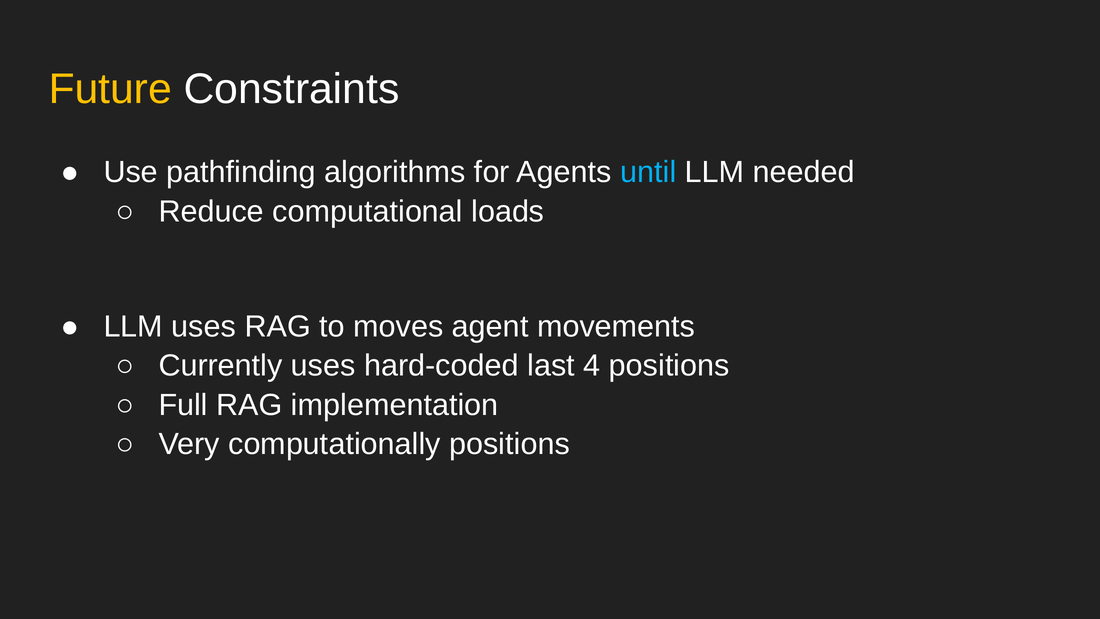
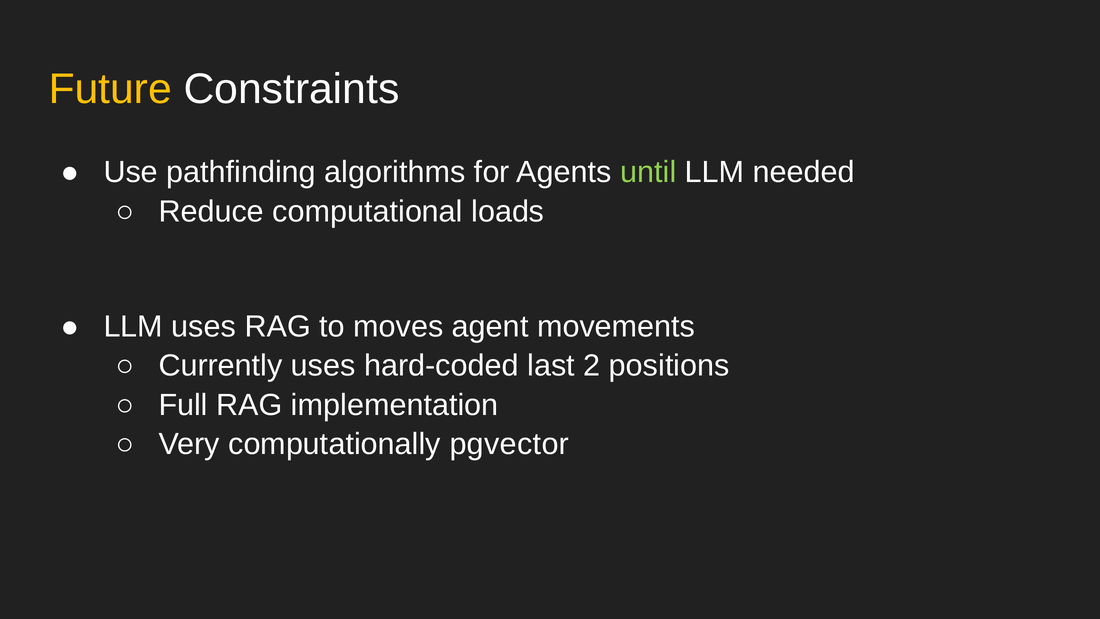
until colour: light blue -> light green (648, 172)
4: 4 -> 2 (592, 366)
computationally positions: positions -> pgvector (509, 444)
